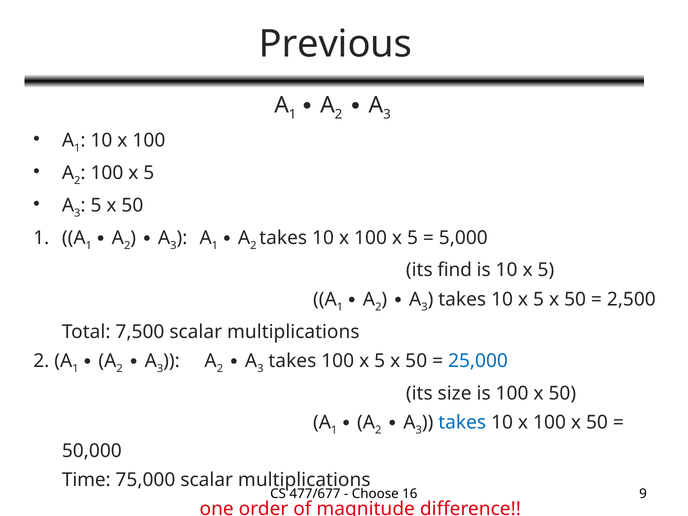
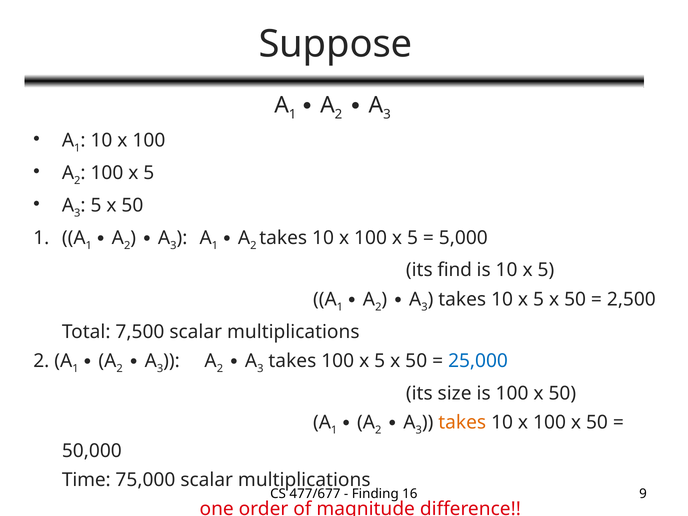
Previous: Previous -> Suppose (335, 44)
takes colour: blue -> orange (462, 423)
Choose: Choose -> Finding (375, 494)
